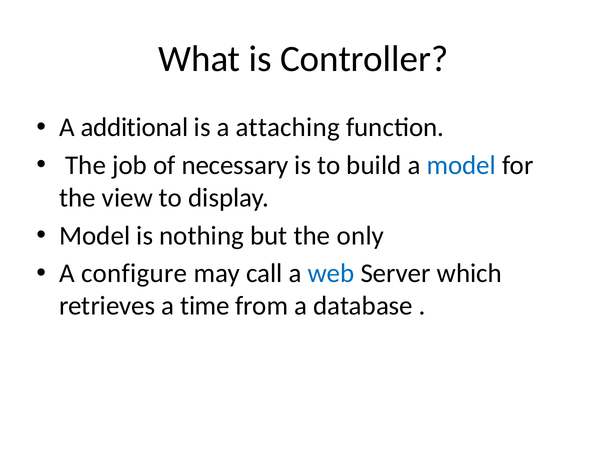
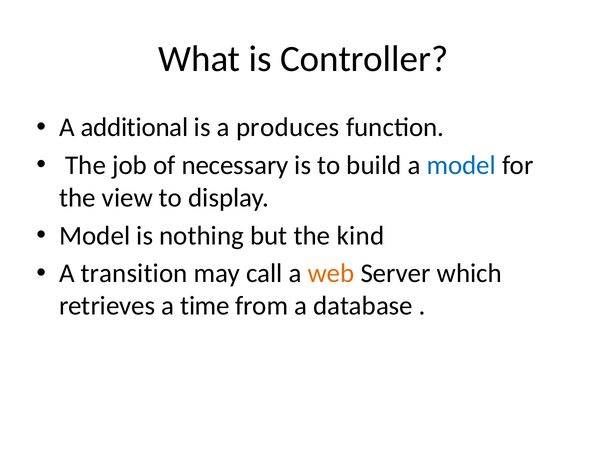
attaching: attaching -> produces (288, 127)
only: only -> kind (360, 235)
configure: configure -> transition (134, 273)
web colour: blue -> orange (331, 273)
